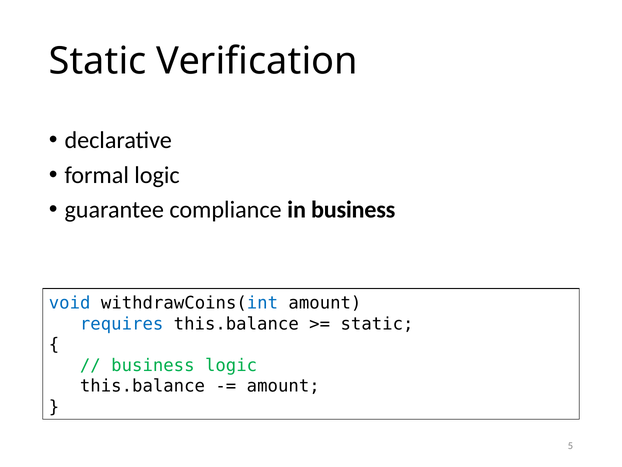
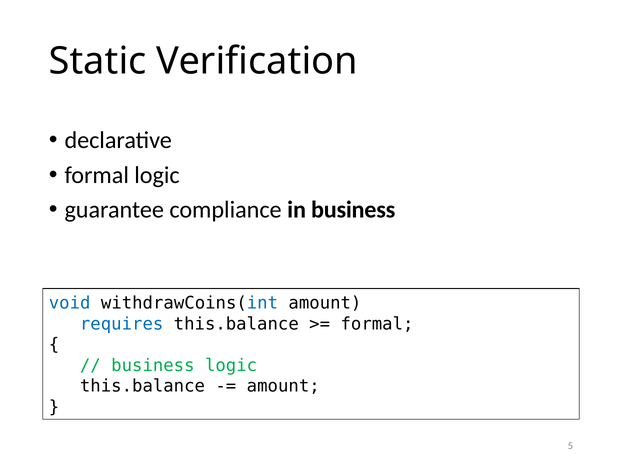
static: static -> formal (377, 324)
